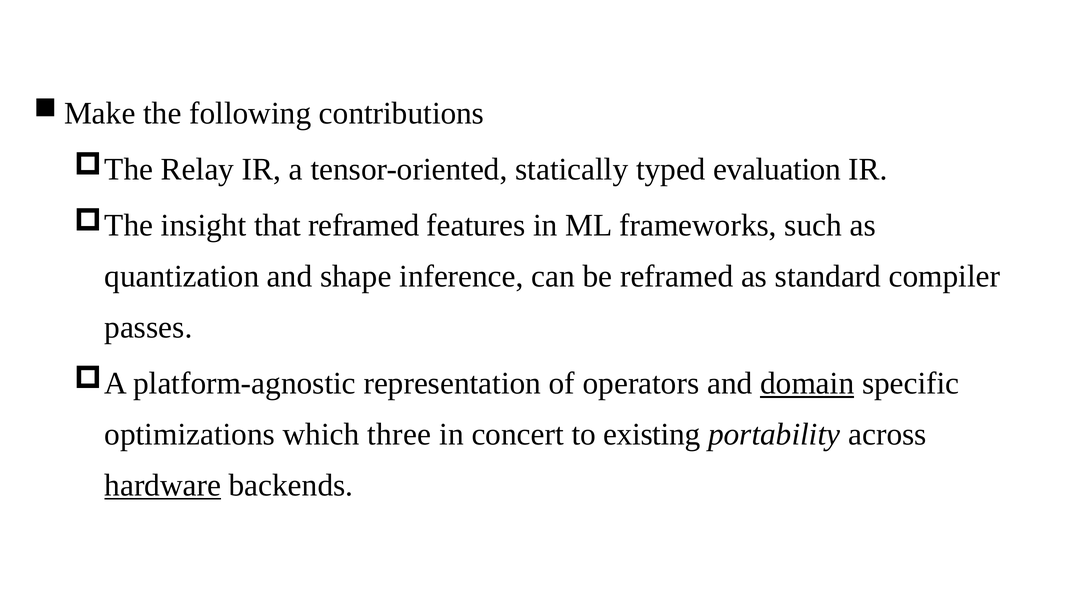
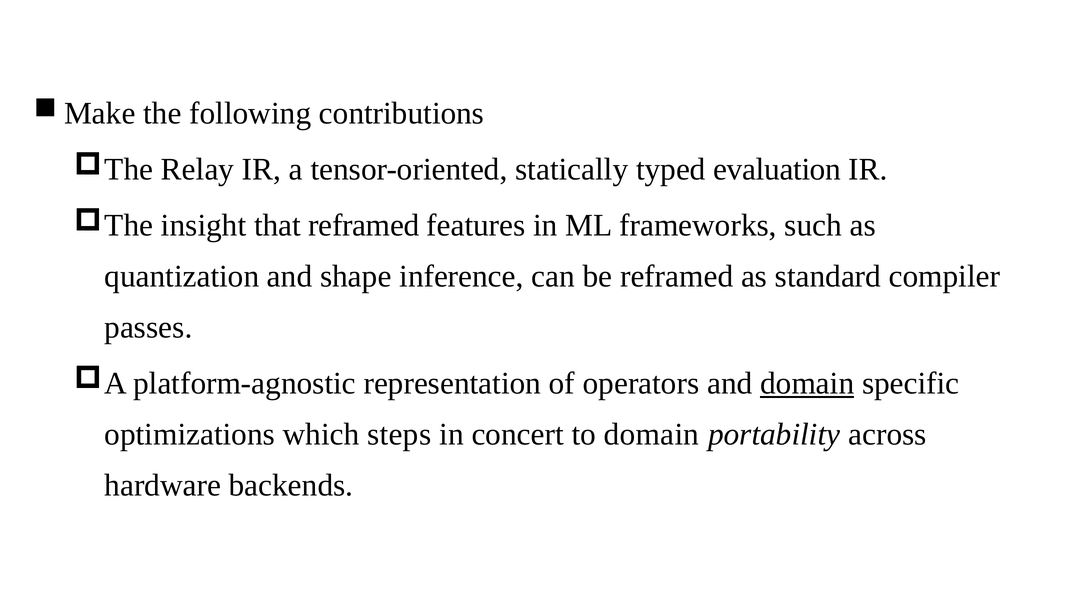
three: three -> steps (399, 434)
to existing: existing -> domain (651, 434)
hardware underline: present -> none (163, 485)
